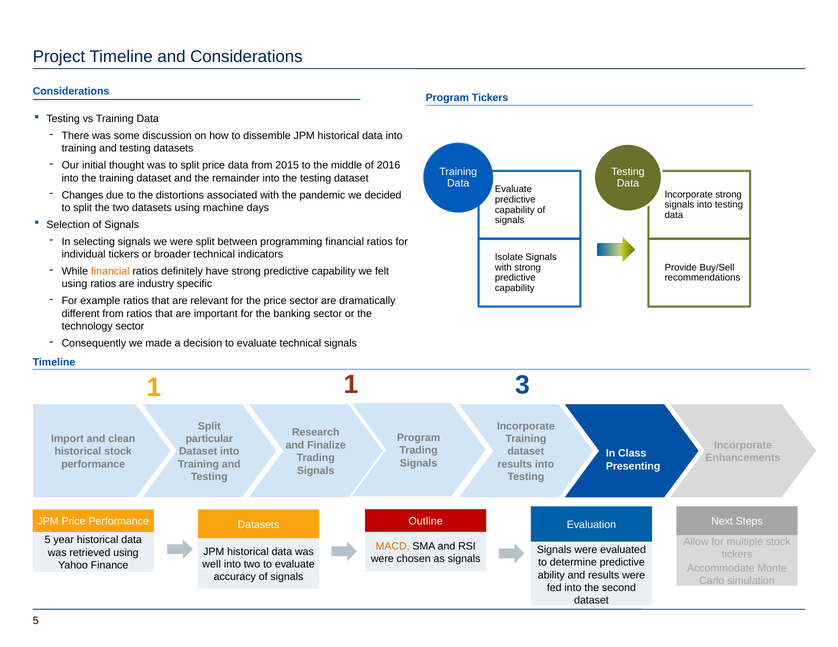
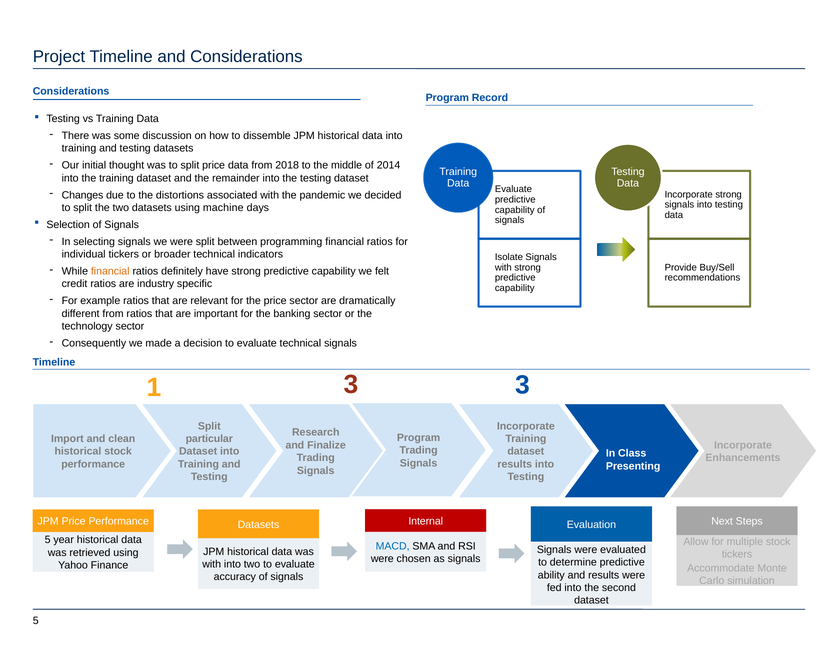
Program Tickers: Tickers -> Record (490, 98)
2015: 2015 -> 2018 (287, 166)
2016: 2016 -> 2014 (389, 166)
using: using -> credit (75, 284)
1 1: 1 -> 3 (351, 385)
Outline: Outline -> Internal (426, 522)
MACD colour: orange -> blue (393, 546)
well: well -> with (212, 565)
